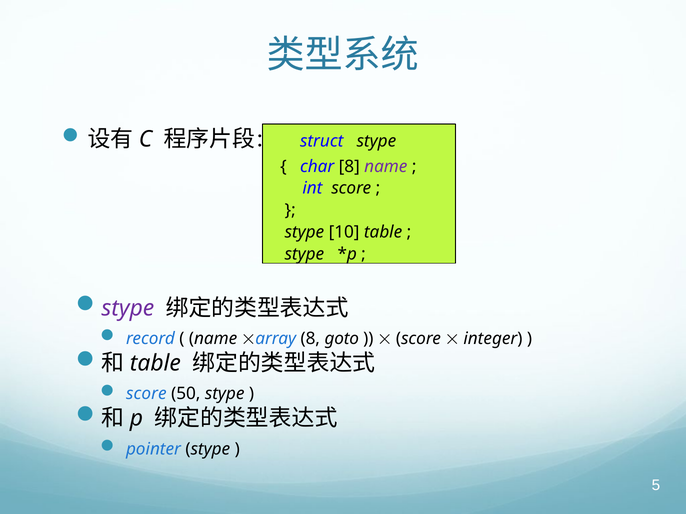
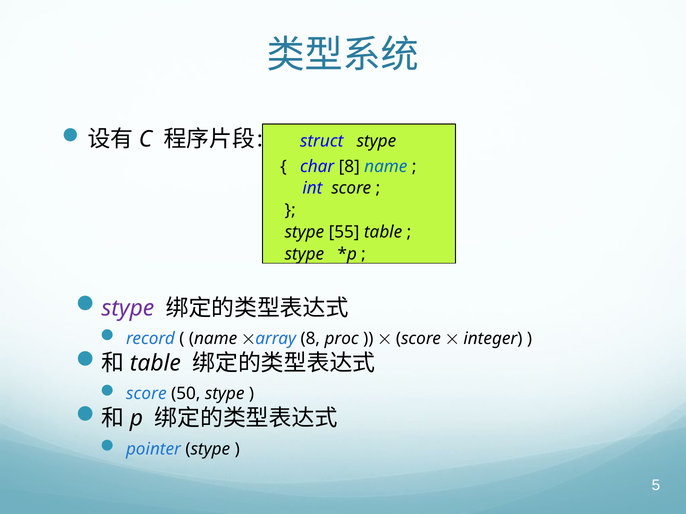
name colour: purple -> blue (386, 167)
10: 10 -> 55 (344, 232)
goto: goto -> proc (342, 339)
